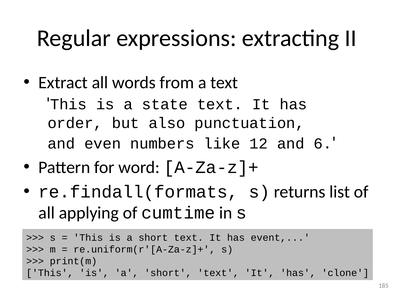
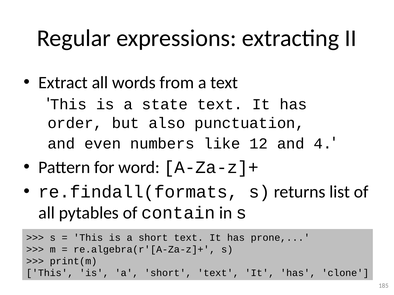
6: 6 -> 4 (323, 144)
applying: applying -> pytables (89, 213)
cumtime: cumtime -> contain (178, 213)
event: event -> prone (280, 238)
re.uniform(r'[A-Za-z]+: re.uniform(r'[A-Za-z]+ -> re.algebra(r'[A-Za-z]+ (144, 250)
